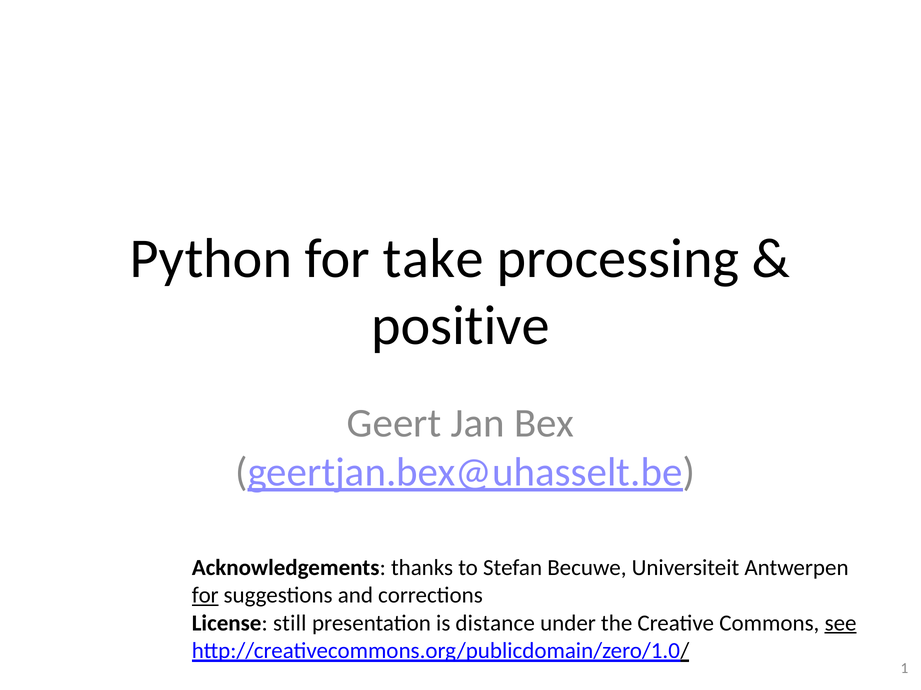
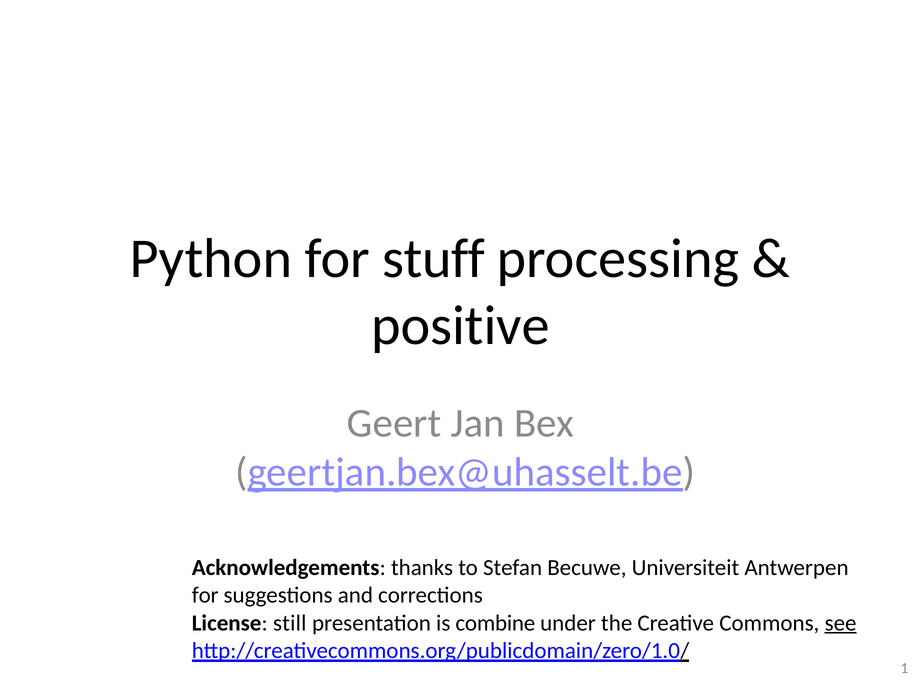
take: take -> stuff (434, 259)
for underline: present -> none (205, 596)
distance: distance -> combine (495, 624)
